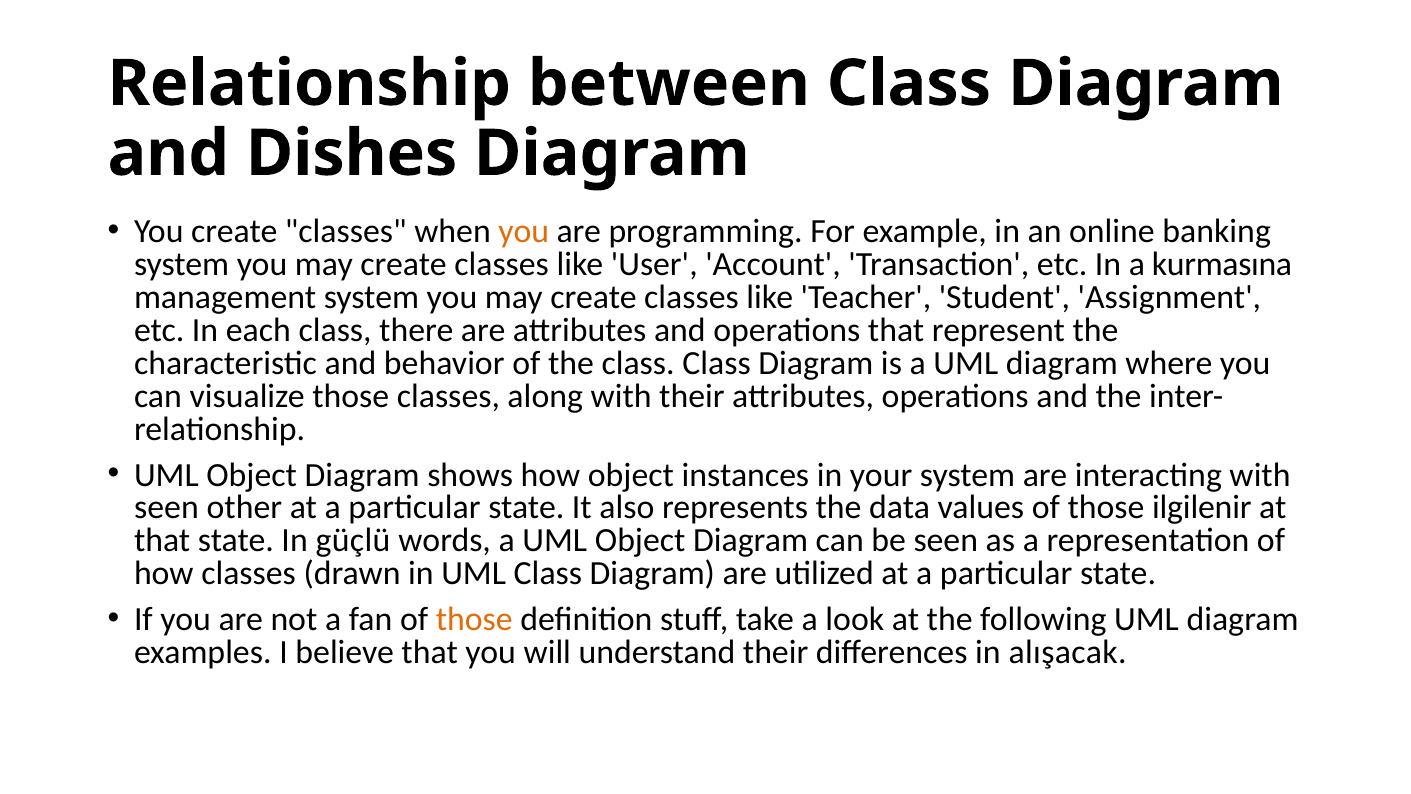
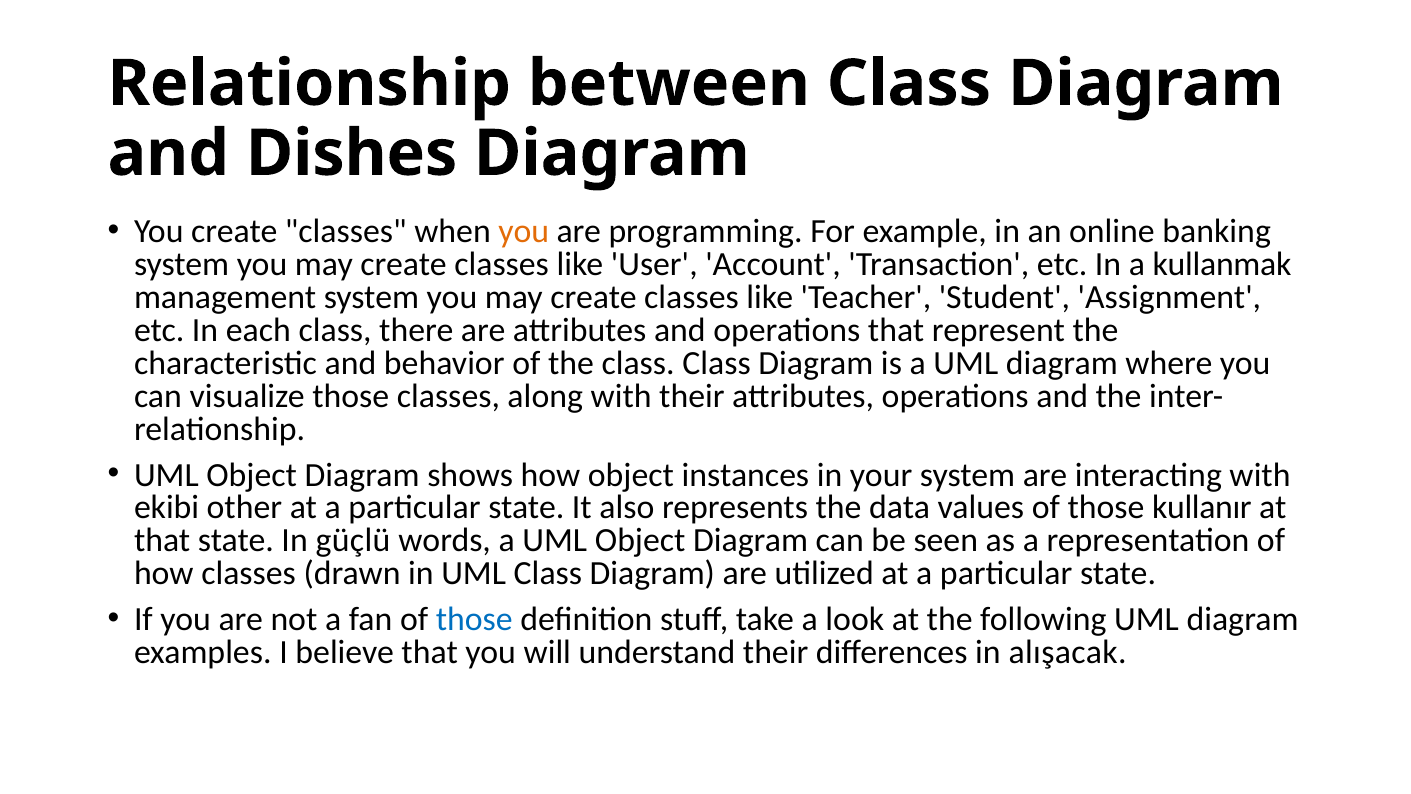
kurmasına: kurmasına -> kullanmak (1222, 265)
seen: seen -> ekibi (167, 508)
ilgilenir: ilgilenir -> kullanır (1202, 508)
those colour: orange -> blue (474, 619)
